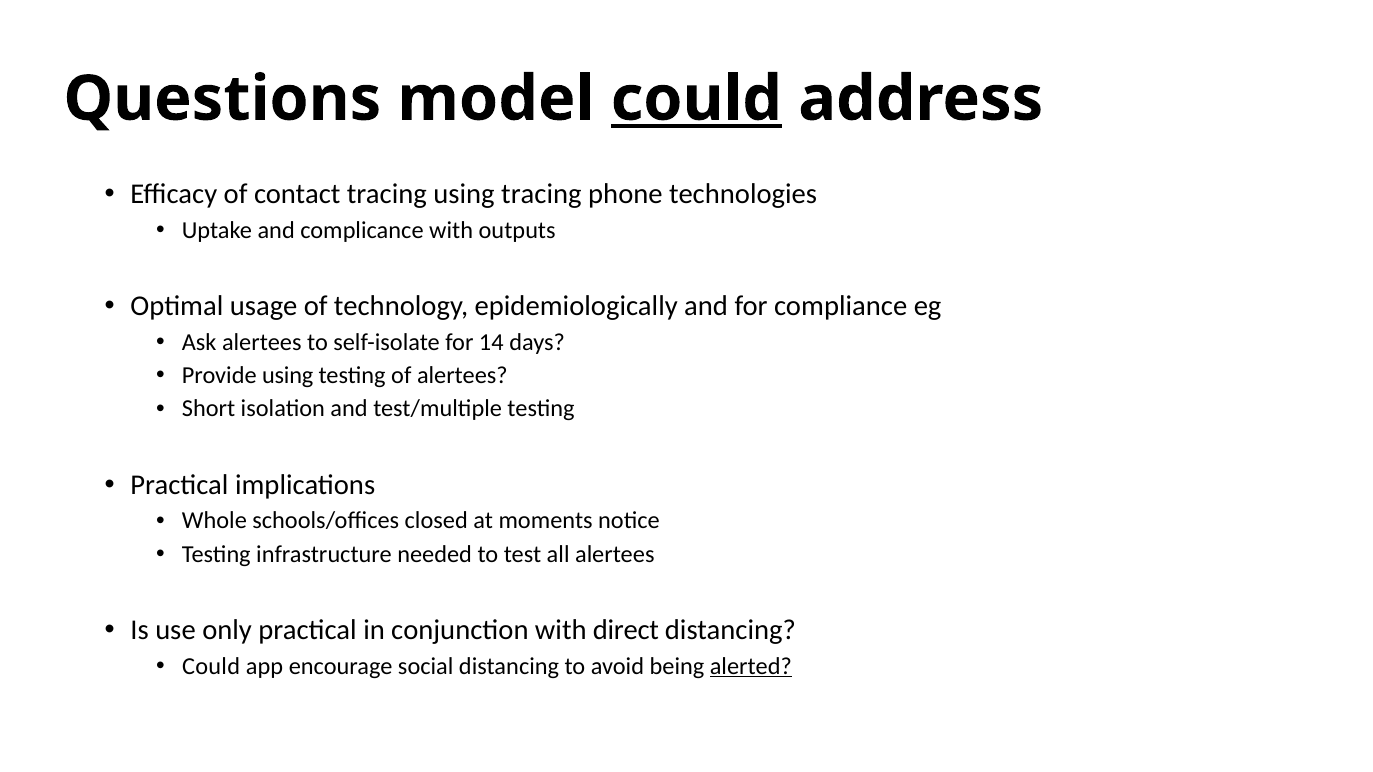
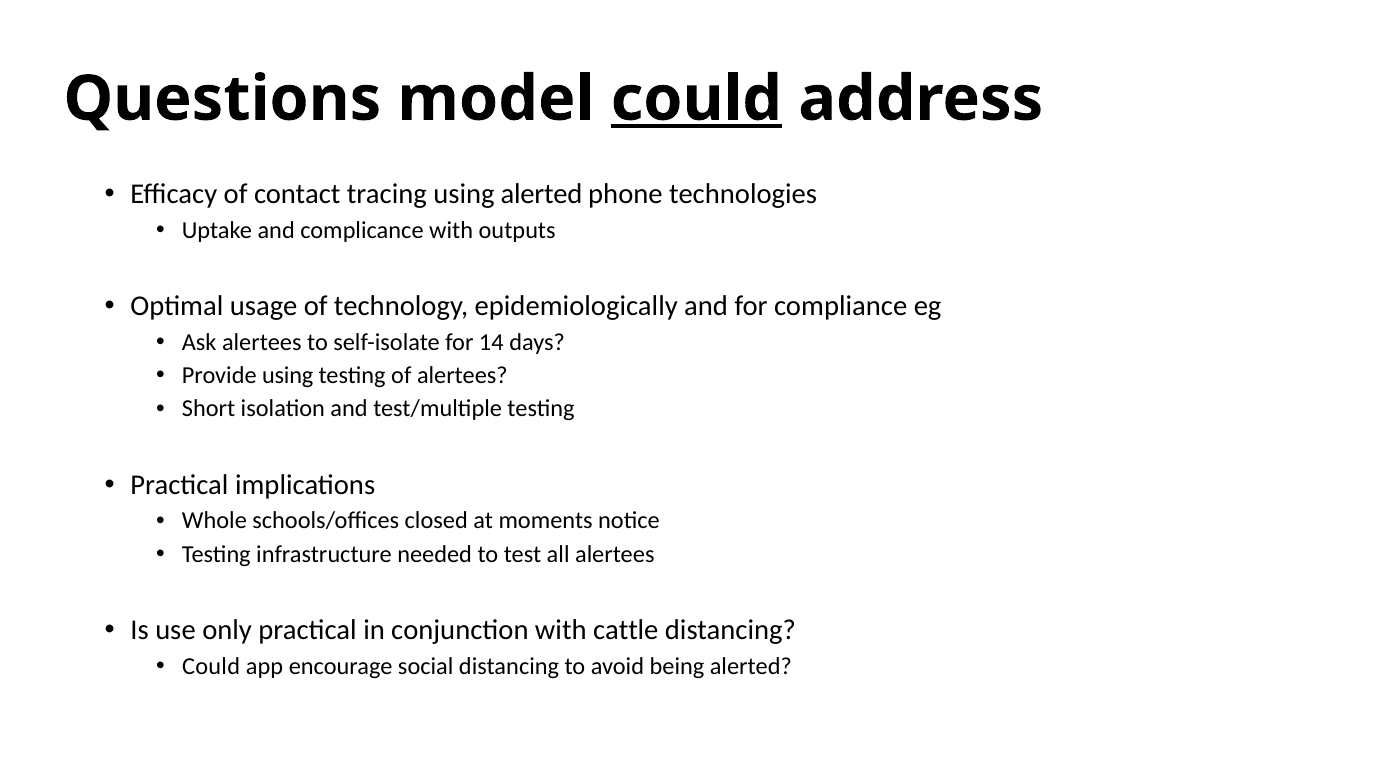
using tracing: tracing -> alerted (542, 195)
direct: direct -> cattle (626, 631)
alerted underline: present -> none (751, 666)
